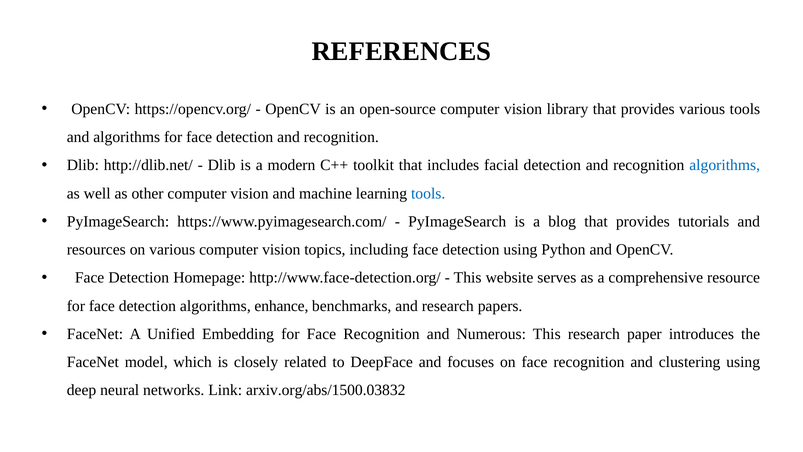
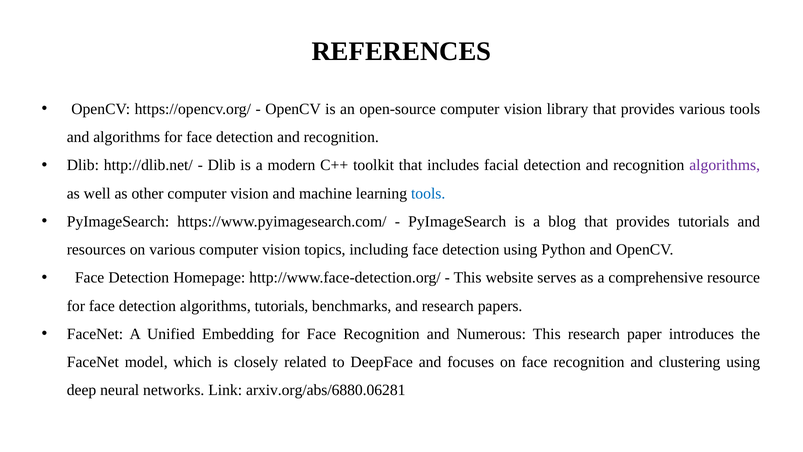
algorithms colour: blue -> purple (725, 165)
algorithms enhance: enhance -> tutorials (281, 306)
arxiv.org/abs/1500.03832: arxiv.org/abs/1500.03832 -> arxiv.org/abs/6880.06281 (326, 390)
